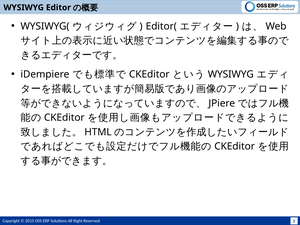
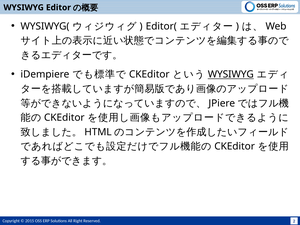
WYSIWYG underline: none -> present (231, 74)
